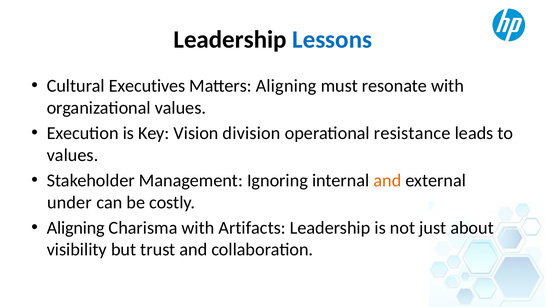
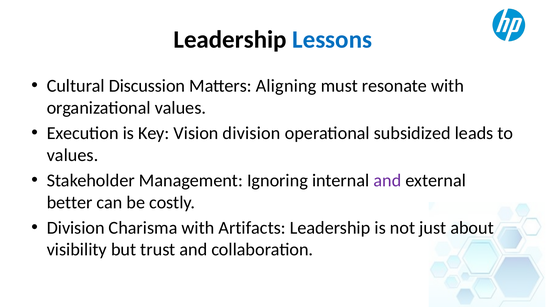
Executives: Executives -> Discussion (147, 86)
resistance: resistance -> subsidized (412, 133)
and colour: orange -> purple (387, 181)
under: under -> better (70, 202)
Aligning: Aligning -> Division (76, 228)
